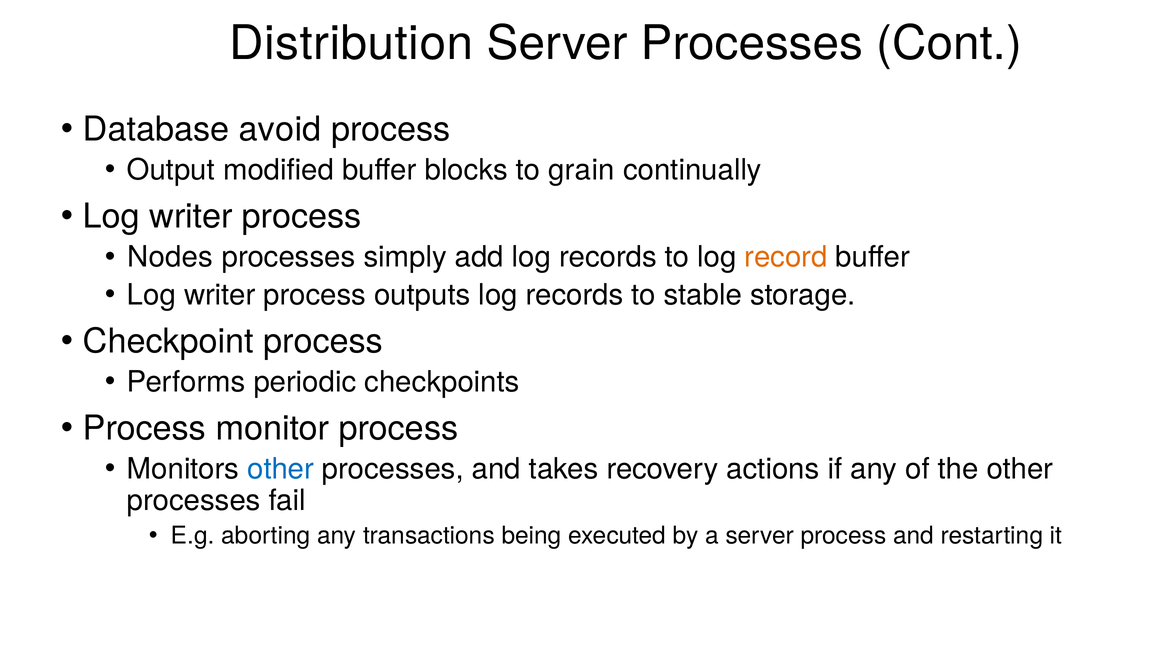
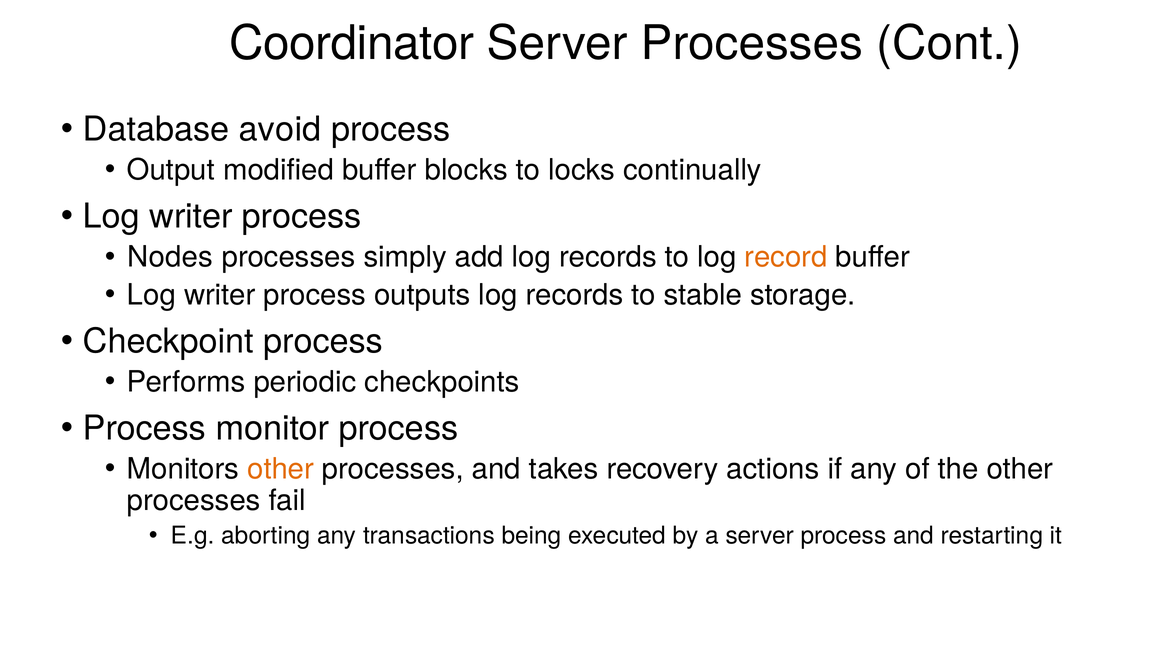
Distribution: Distribution -> Coordinator (352, 44)
grain: grain -> locks (582, 170)
other colour: blue -> orange (281, 468)
